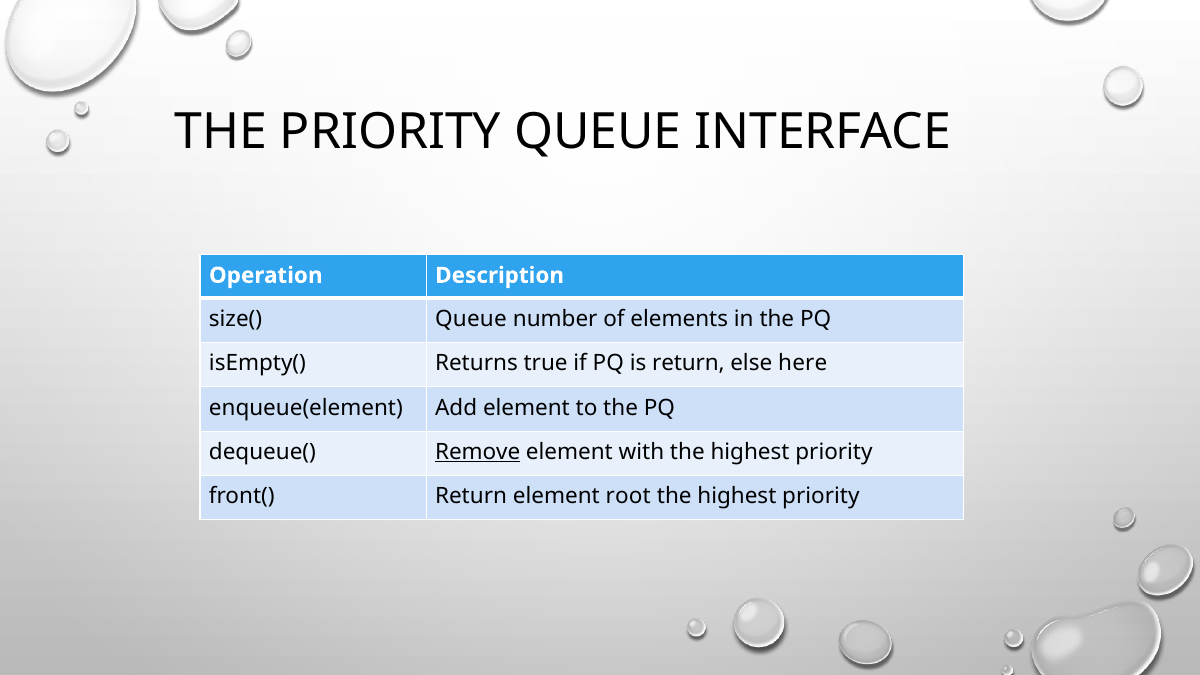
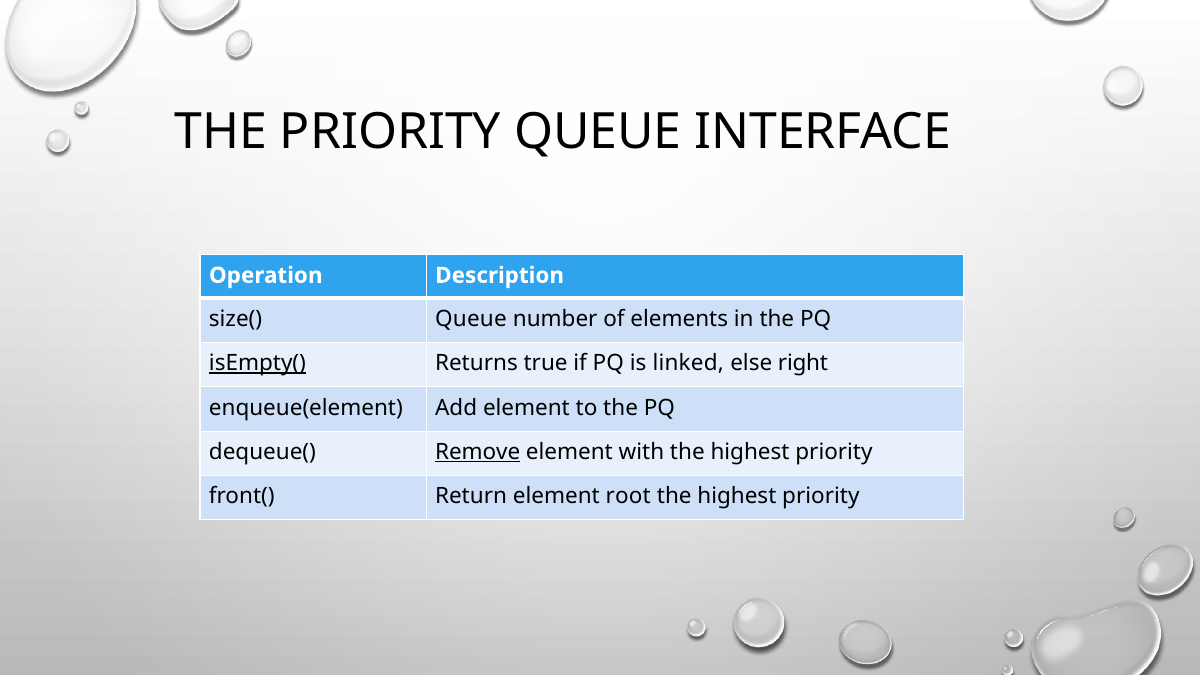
isEmpty( underline: none -> present (257, 363)
is return: return -> linked (688, 363)
here: here -> right (803, 363)
